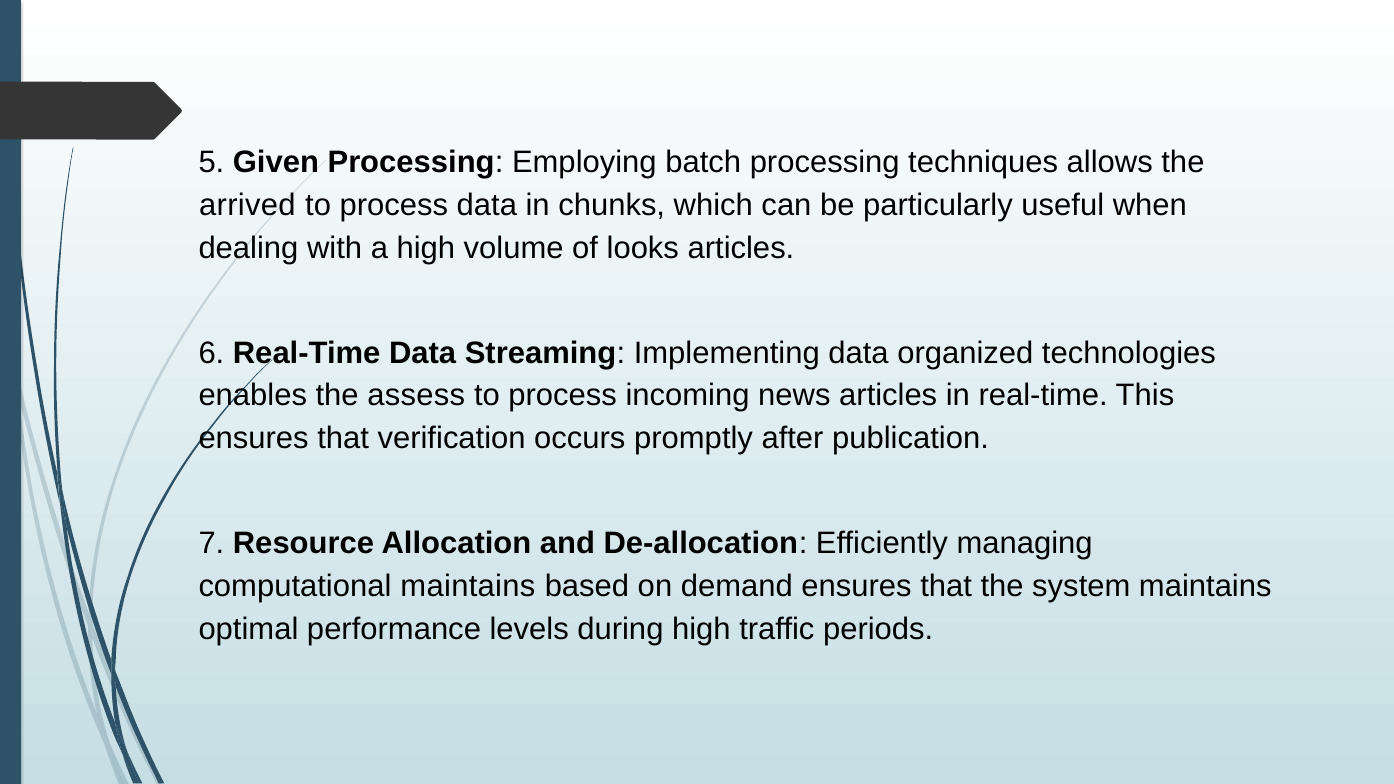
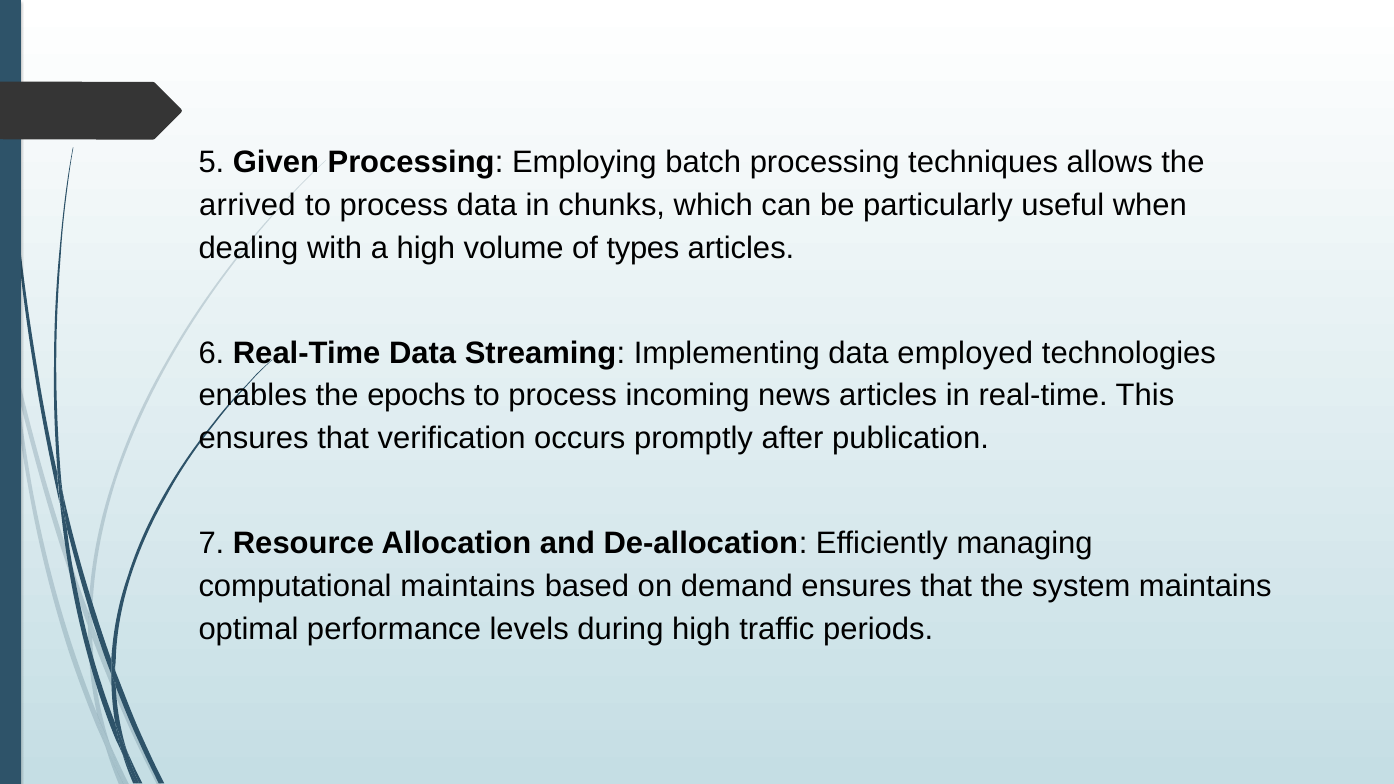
looks: looks -> types (643, 248)
organized: organized -> employed (965, 353)
assess: assess -> epochs (416, 396)
